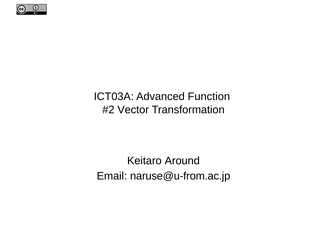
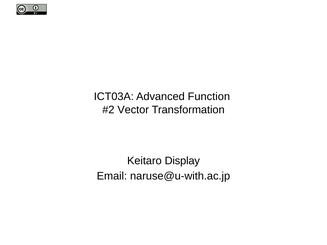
Around: Around -> Display (182, 161)
naruse@u-from.ac.jp: naruse@u-from.ac.jp -> naruse@u-with.ac.jp (180, 176)
